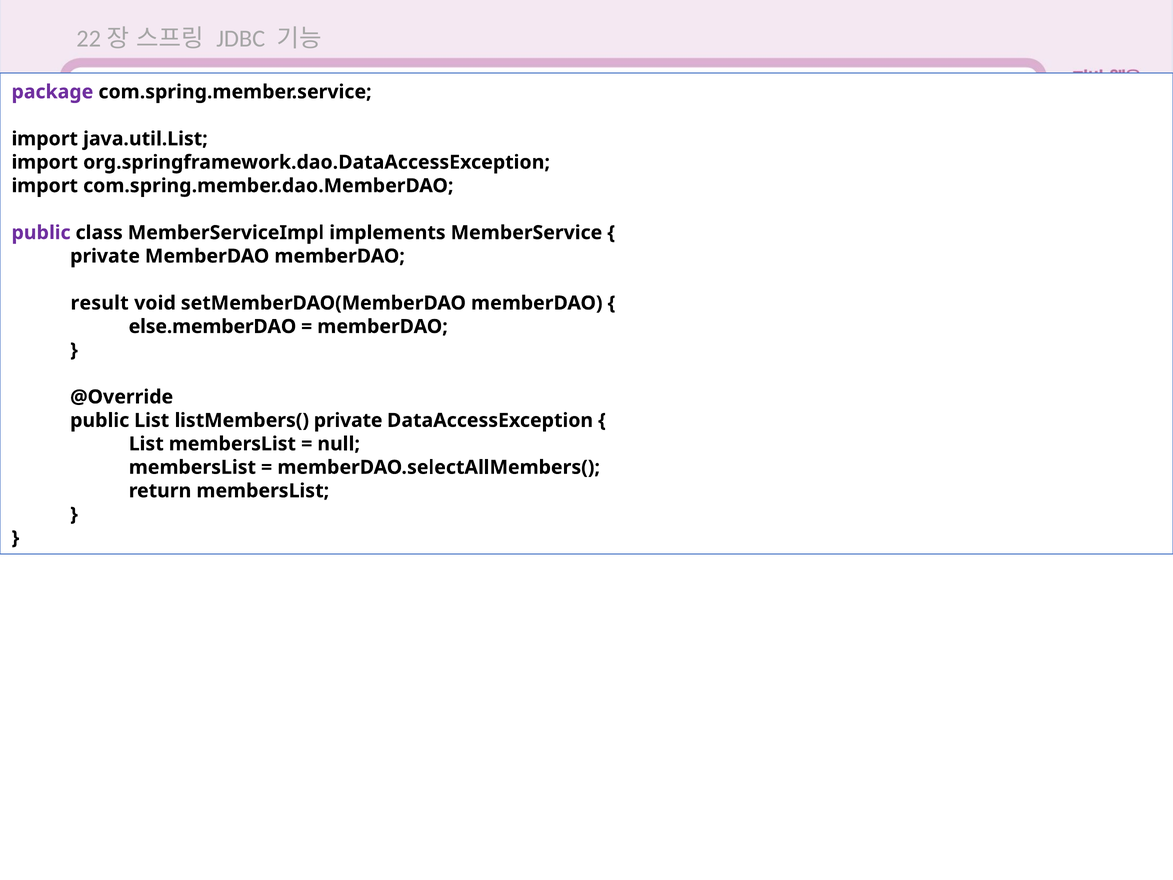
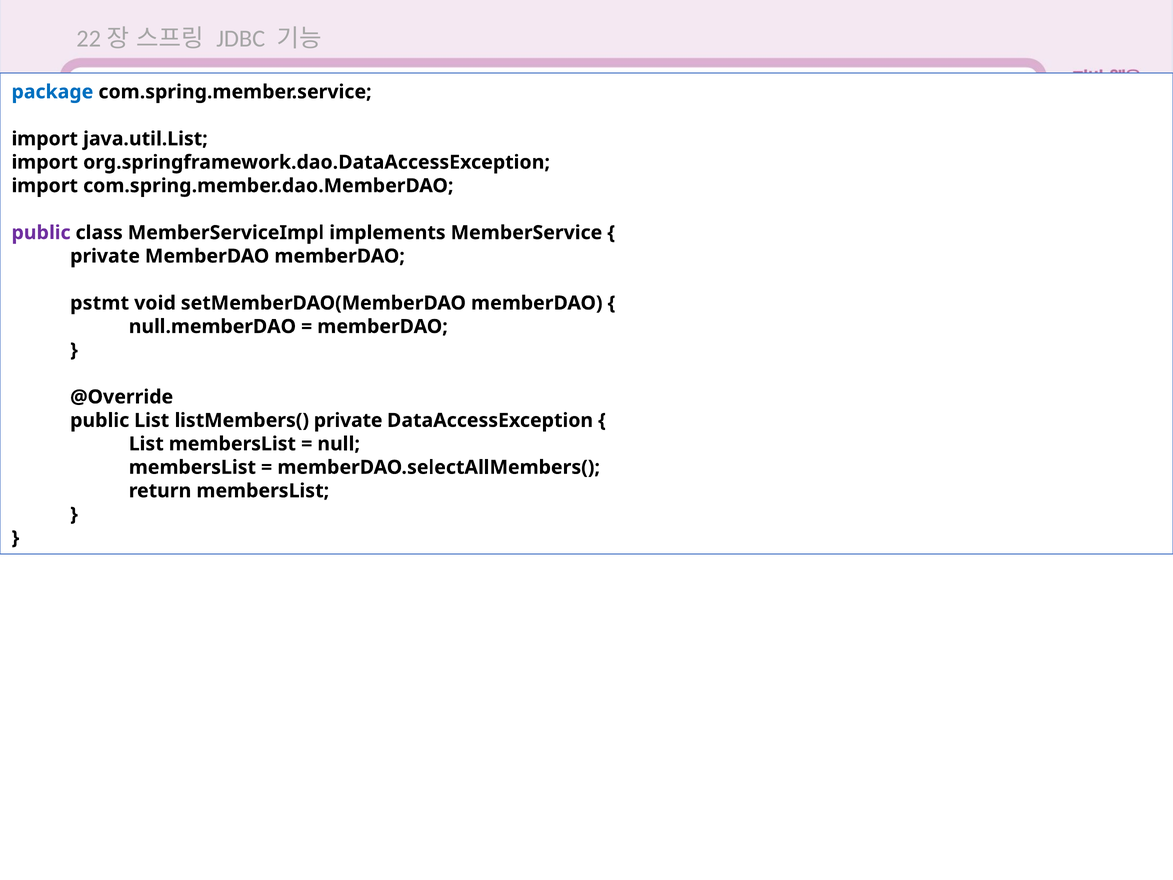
package colour: purple -> blue (52, 92)
result: result -> pstmt (100, 303)
else.memberDAO: else.memberDAO -> null.memberDAO (212, 326)
